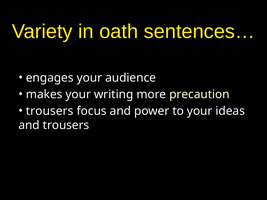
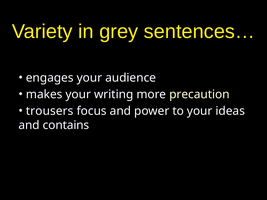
oath: oath -> grey (119, 32)
and trousers: trousers -> contains (66, 125)
